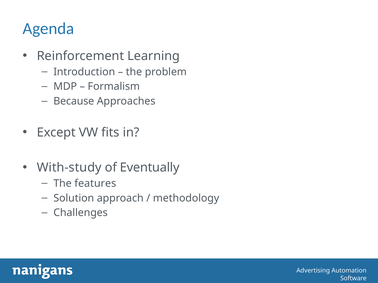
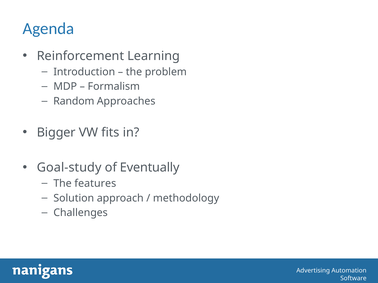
Because: Because -> Random (74, 101)
Except: Except -> Bigger (56, 133)
With-study: With-study -> Goal-study (69, 168)
